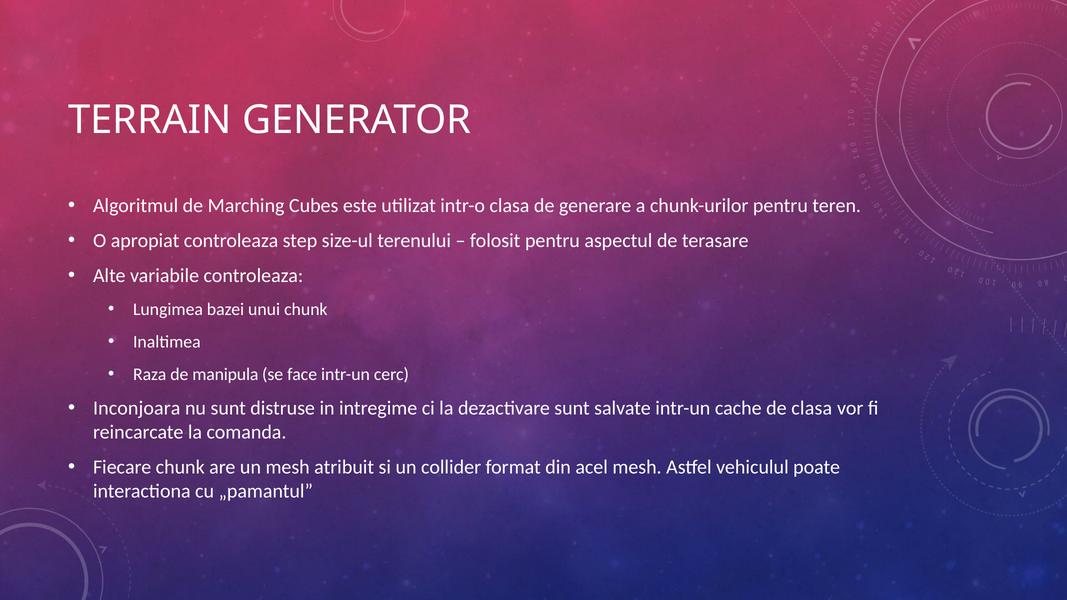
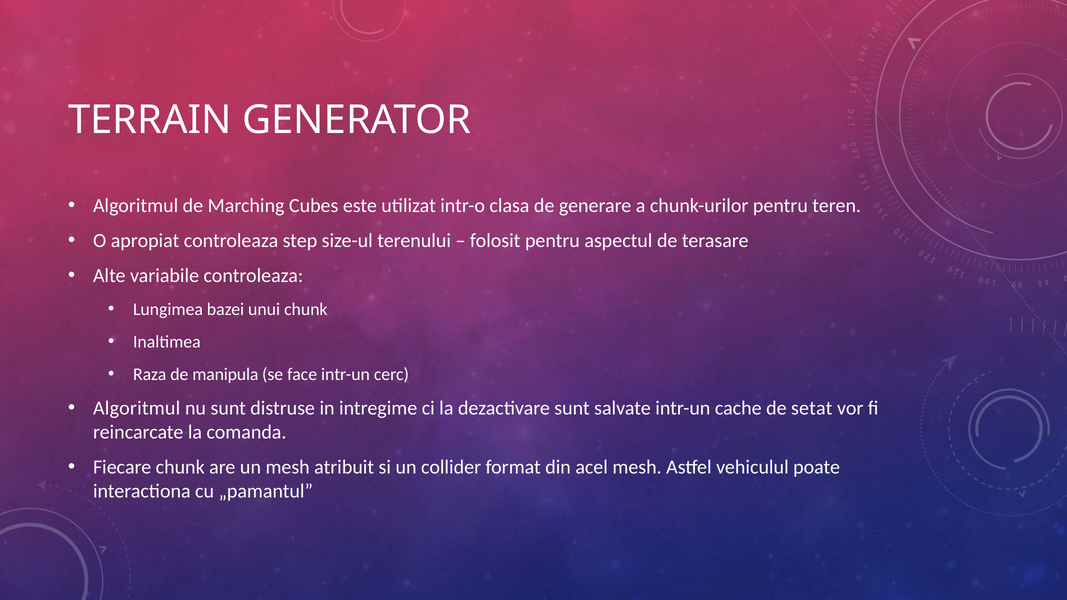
Inconjoara: Inconjoara -> Algoritmul (137, 408)
de clasa: clasa -> setat (812, 408)
